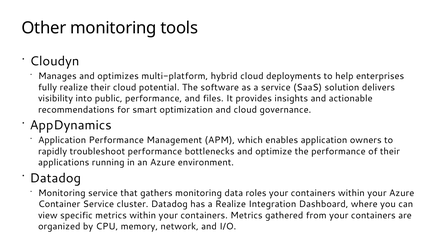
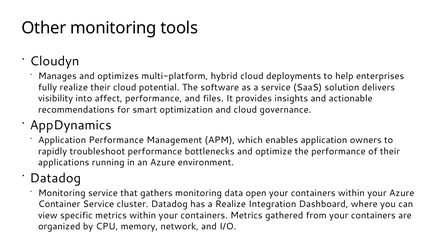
public: public -> affect (109, 99)
roles: roles -> open (256, 193)
